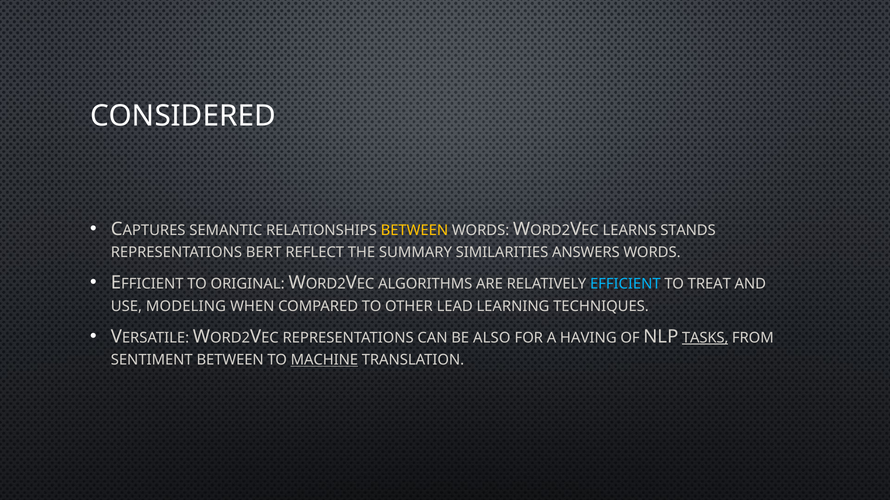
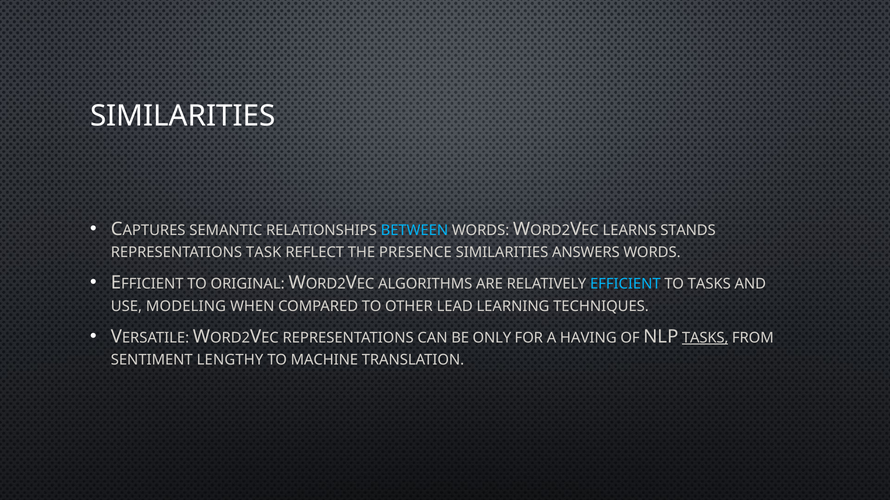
CONSIDERED: CONSIDERED -> SIMILARITIES (183, 116)
BETWEEN colour: yellow -> light blue (414, 231)
BERT: BERT -> TASK (264, 253)
SUMMARY: SUMMARY -> PRESENCE (415, 253)
TO TREAT: TREAT -> TASKS (709, 284)
ALSO: ALSO -> ONLY (492, 338)
SENTIMENT BETWEEN: BETWEEN -> LENGTHY (230, 360)
MACHINE underline: present -> none (324, 360)
